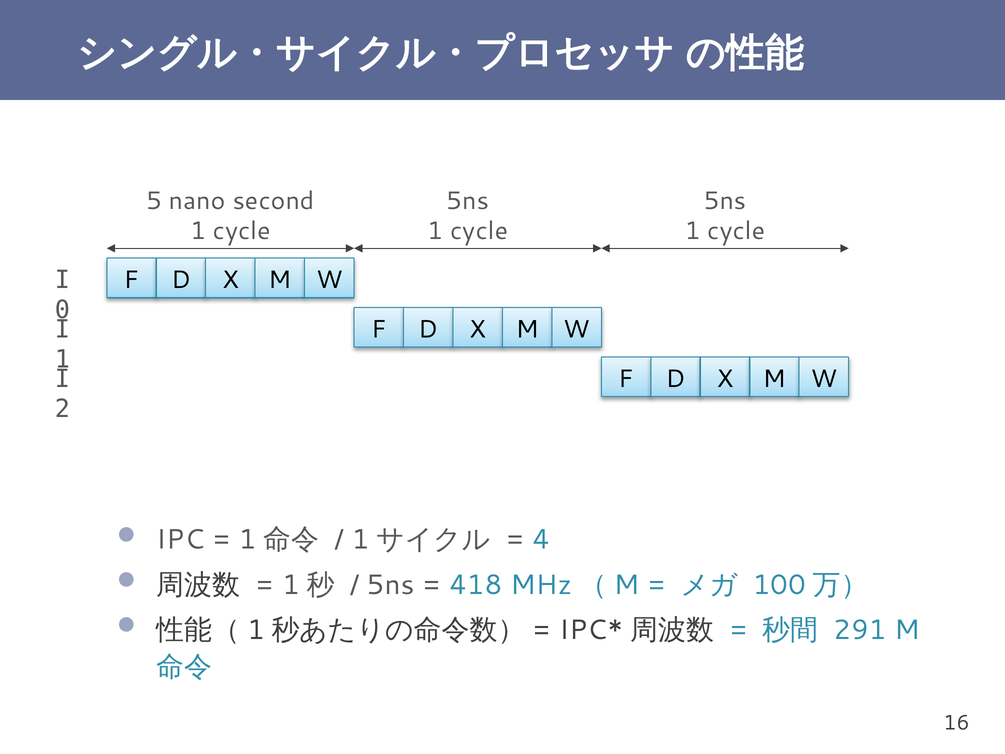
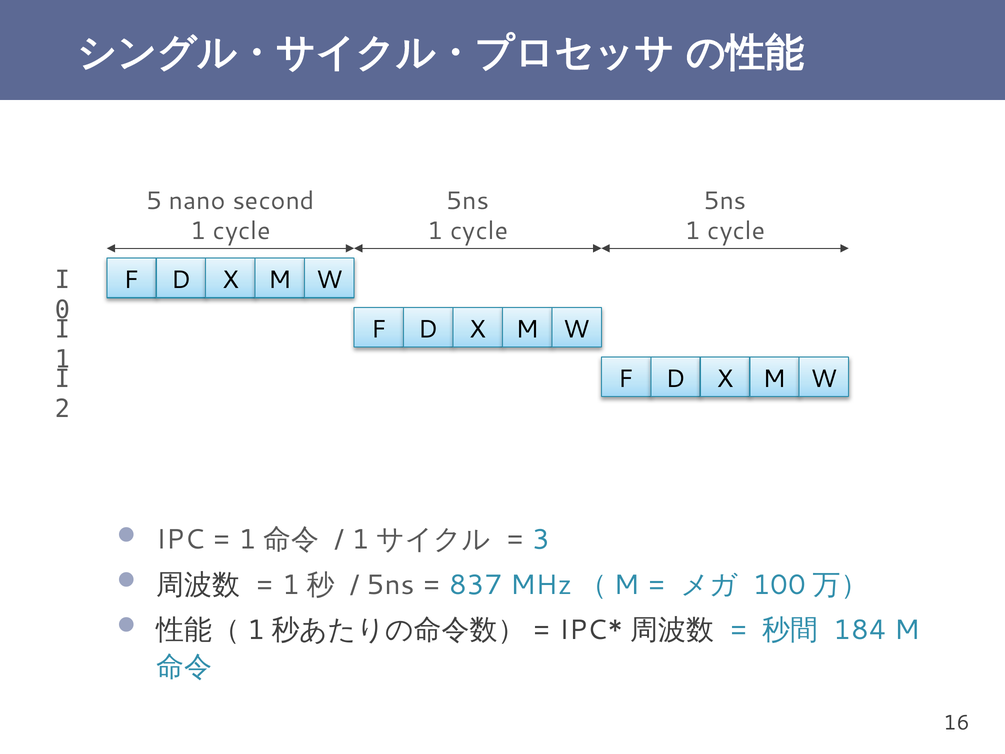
4: 4 -> 3 (541, 539)
418: 418 -> 837 (476, 585)
291: 291 -> 184 (860, 630)
